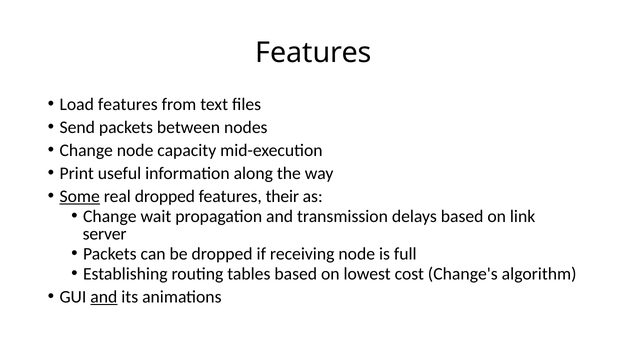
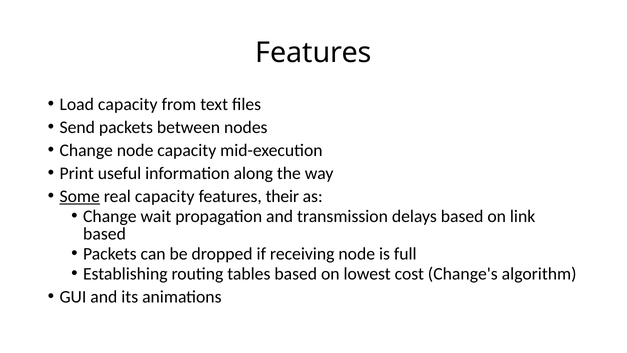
Load features: features -> capacity (128, 104)
real dropped: dropped -> capacity (165, 196)
server: server -> based (105, 234)
and underline: present -> none (104, 297)
